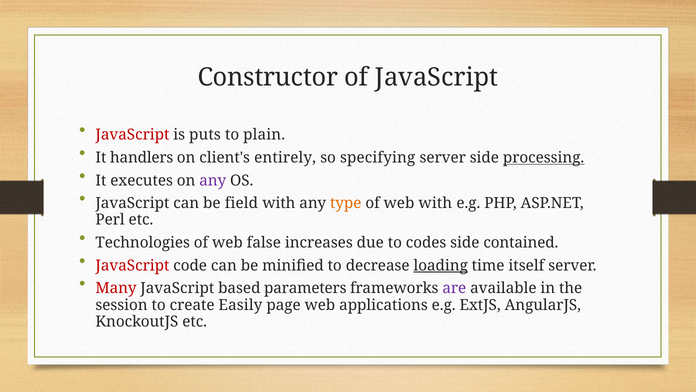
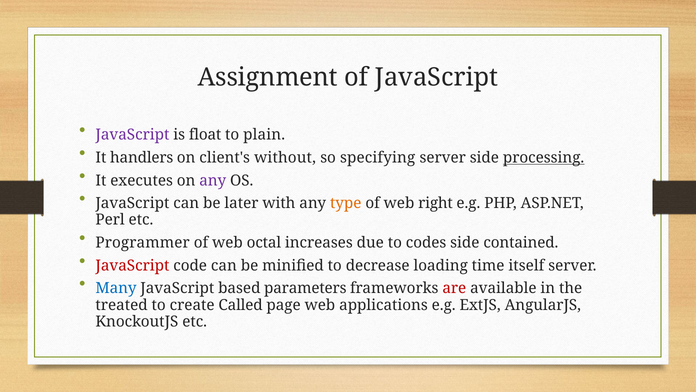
Constructor: Constructor -> Assignment (268, 77)
JavaScript colour: red -> purple (132, 135)
puts: puts -> float (205, 135)
entirely: entirely -> without (285, 157)
field: field -> later (241, 203)
web with: with -> right (436, 203)
Technologies: Technologies -> Programmer (143, 242)
false: false -> octal (264, 242)
loading underline: present -> none (441, 265)
Many colour: red -> blue (116, 288)
are colour: purple -> red (454, 288)
session: session -> treated (122, 305)
Easily: Easily -> Called (241, 305)
